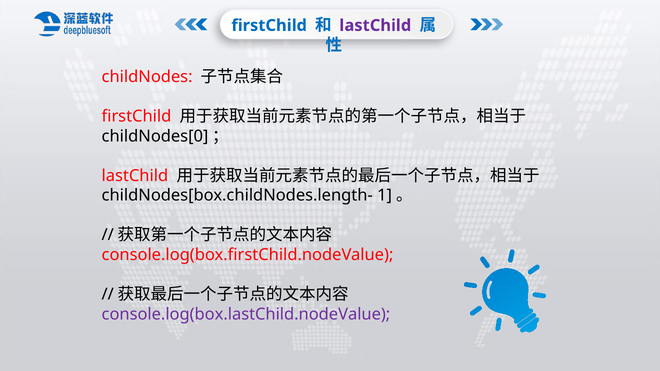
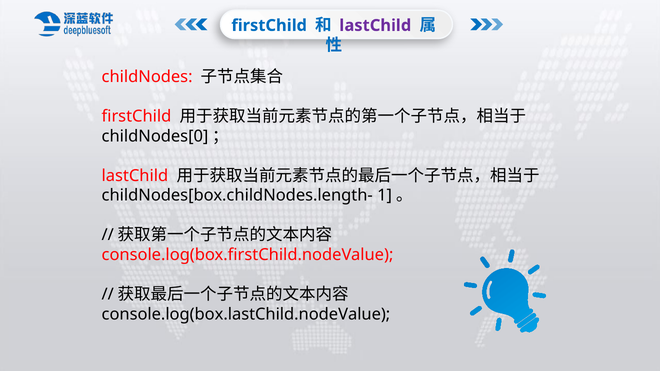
console.log(box.lastChild.nodeValue colour: purple -> black (246, 314)
